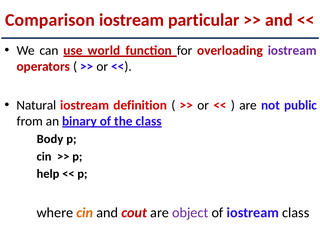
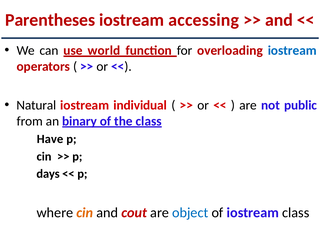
Comparison: Comparison -> Parentheses (50, 20)
particular: particular -> accessing (204, 20)
iostream colour: purple -> blue (292, 51)
definition: definition -> individual (140, 105)
Body: Body -> Have (50, 139)
help: help -> days (48, 174)
object colour: purple -> blue (190, 213)
